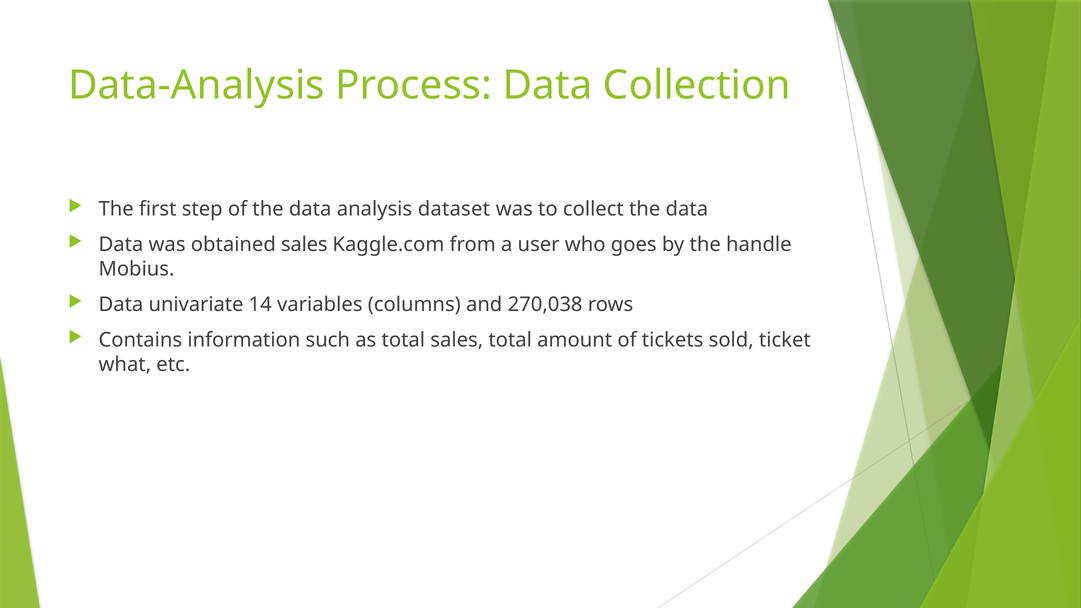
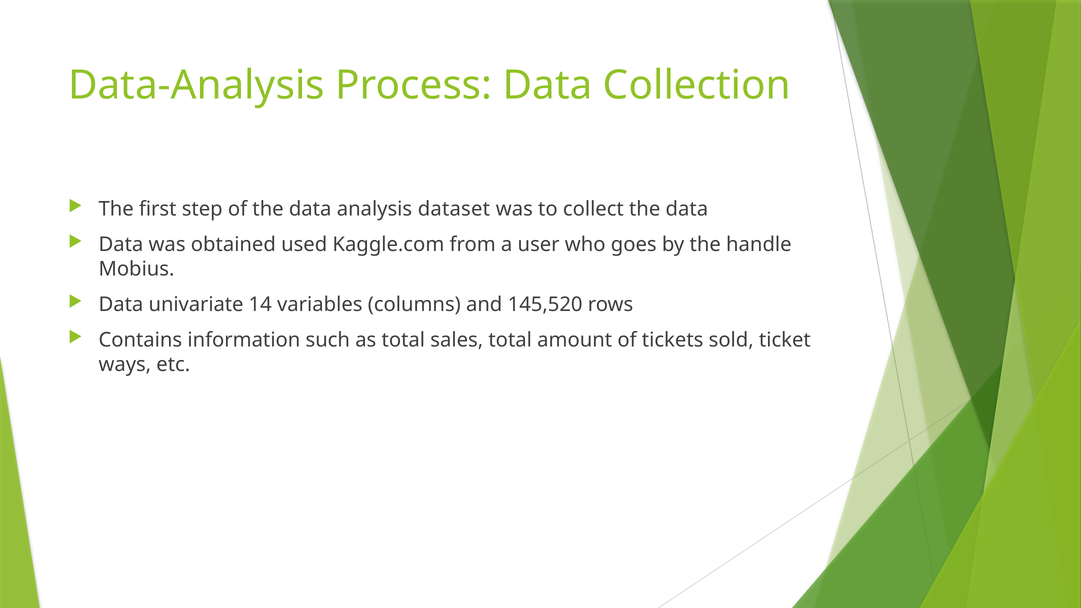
obtained sales: sales -> used (304, 245)
270,038: 270,038 -> 145,520 (545, 305)
what: what -> ways (125, 365)
